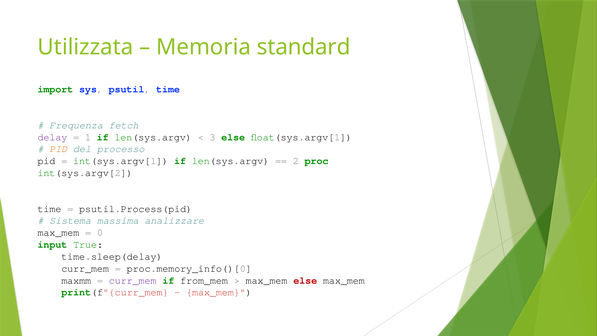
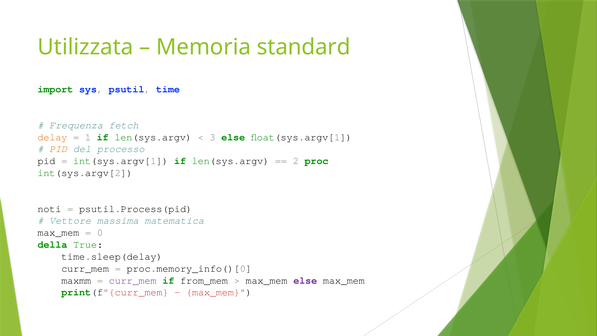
delay colour: purple -> orange (52, 137)
time: time -> noti (49, 209)
Sistema: Sistema -> Vettore (70, 221)
analizzare: analizzare -> matematica (174, 221)
input: input -> della (52, 244)
else colour: red -> purple (305, 280)
